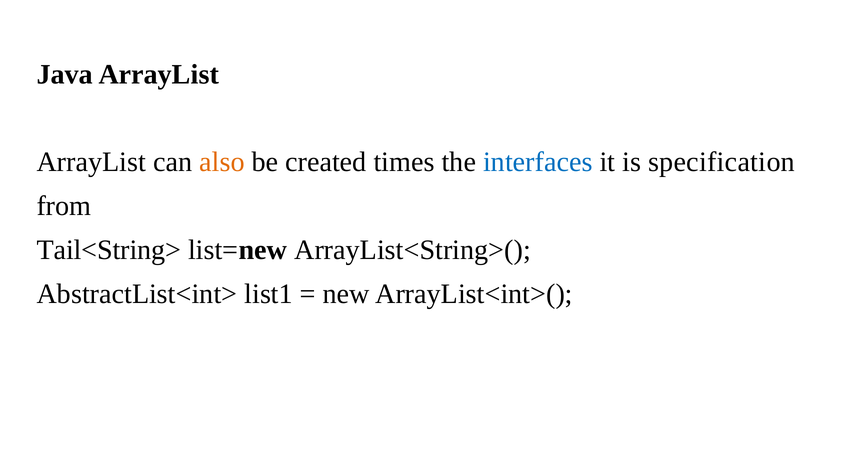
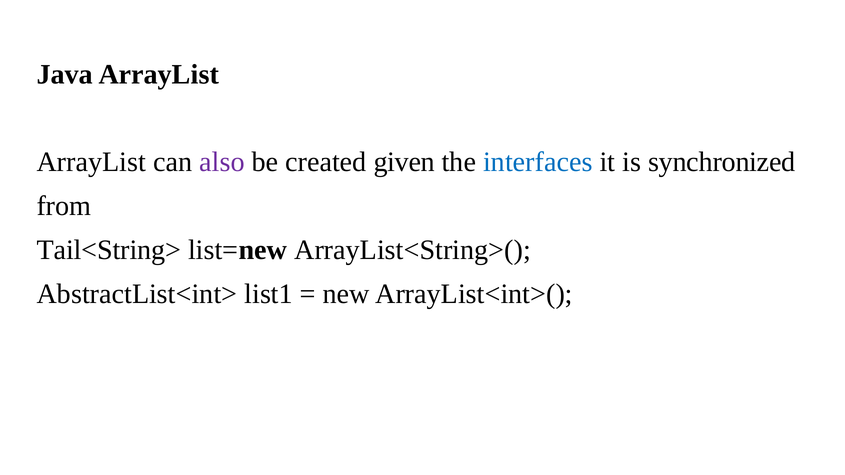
also colour: orange -> purple (222, 162)
times: times -> given (404, 162)
specification: specification -> synchronized (722, 162)
